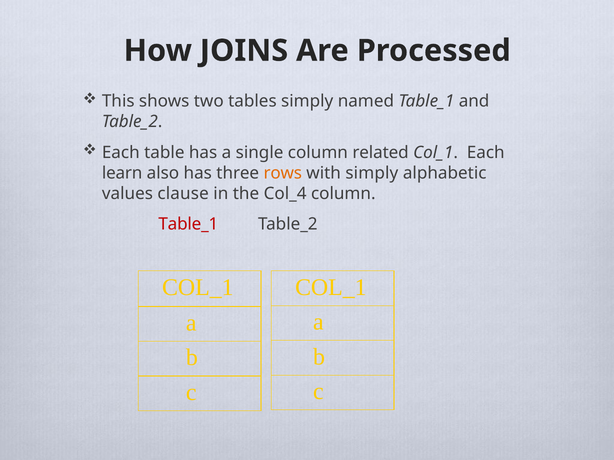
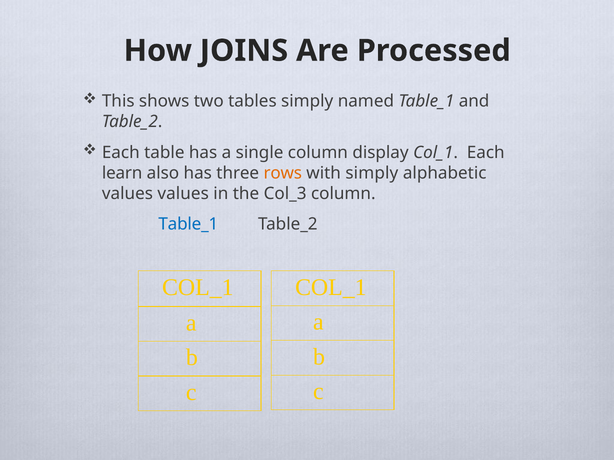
related: related -> display (381, 153)
values clause: clause -> values (183, 194)
Col_4: Col_4 -> Col_3 (285, 194)
Table_1 colour: red -> blue (188, 224)
